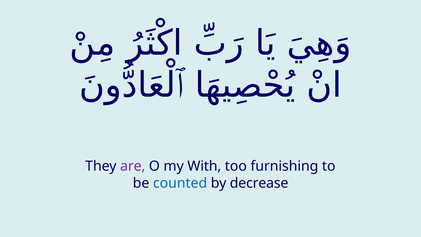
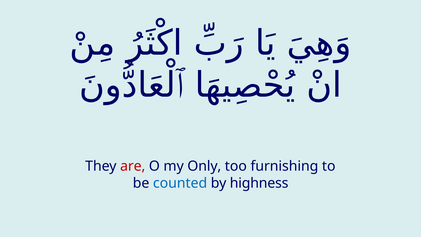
are colour: purple -> red (133, 166)
With: With -> Only (204, 166)
decrease: decrease -> highness (259, 183)
